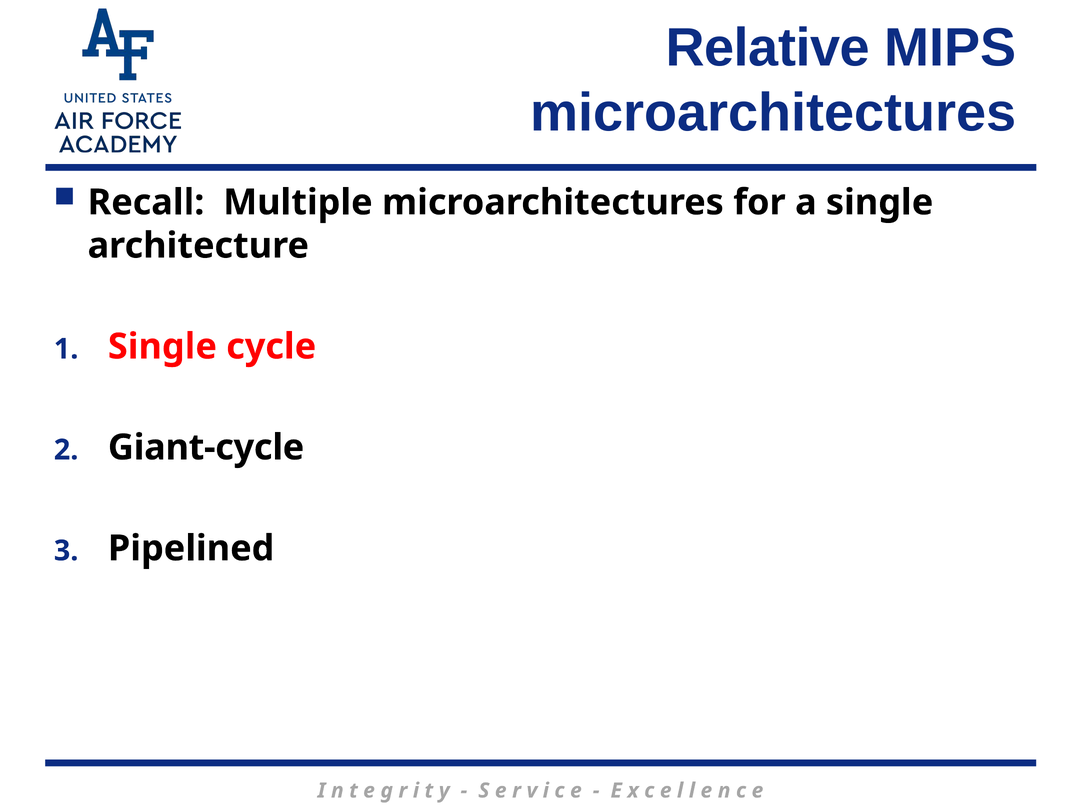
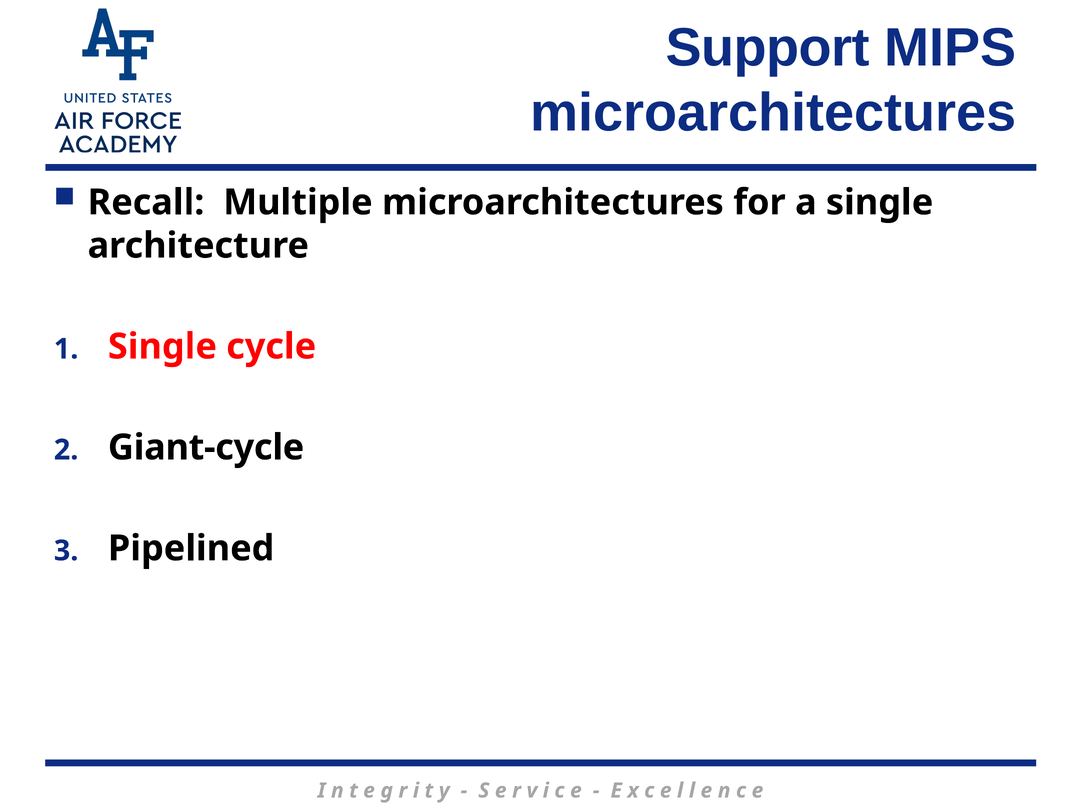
Relative: Relative -> Support (768, 48)
